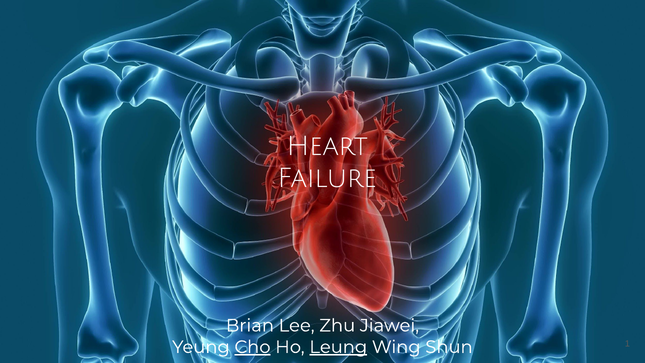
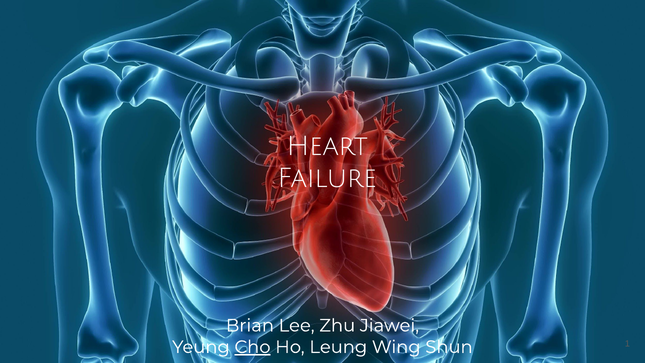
Leung underline: present -> none (338, 347)
